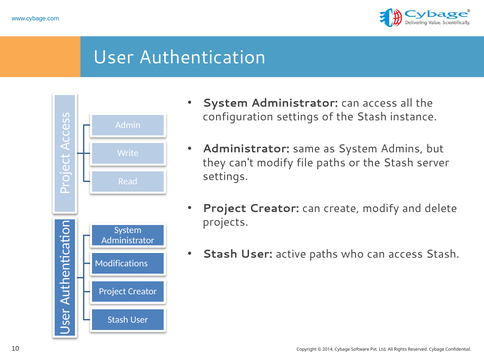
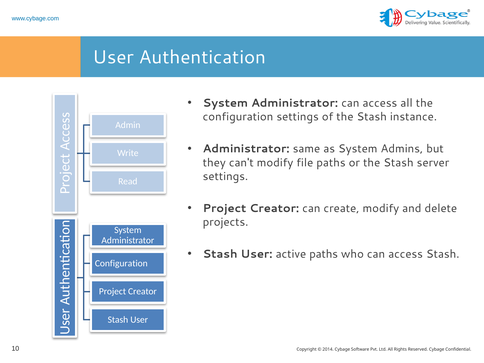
Modifications: Modifications -> Configuration (121, 263)
